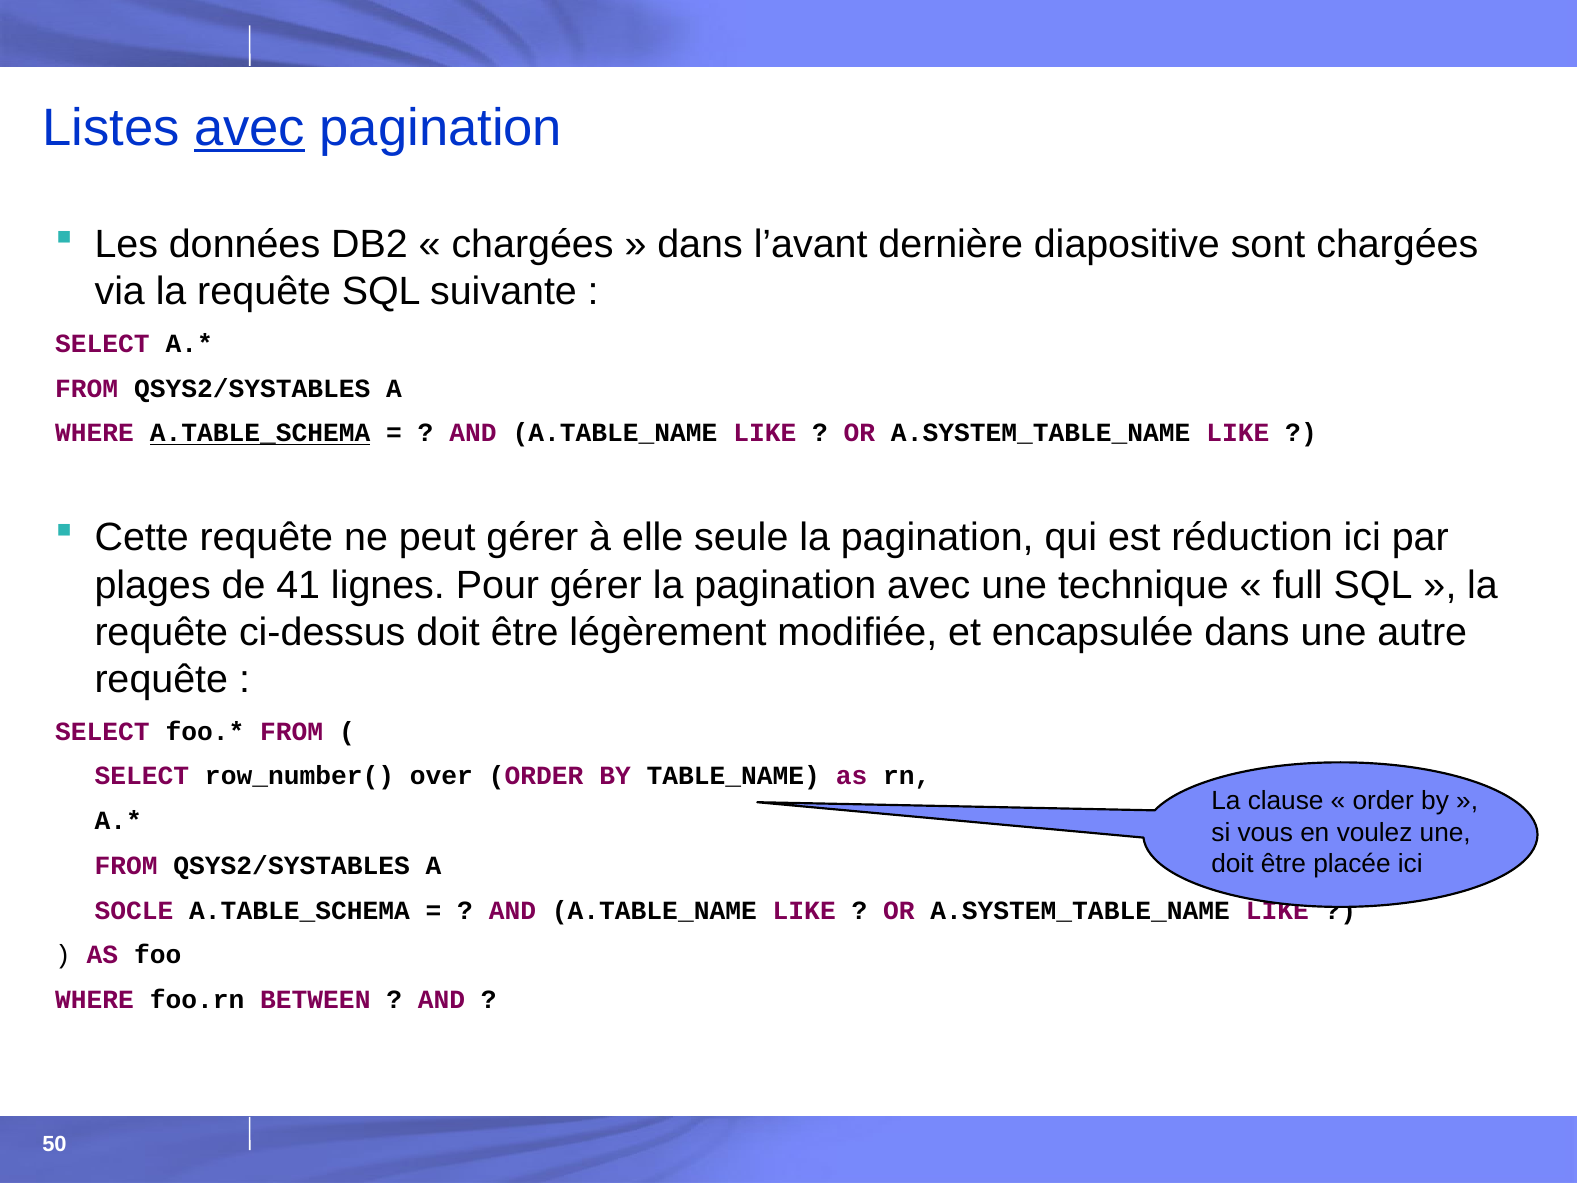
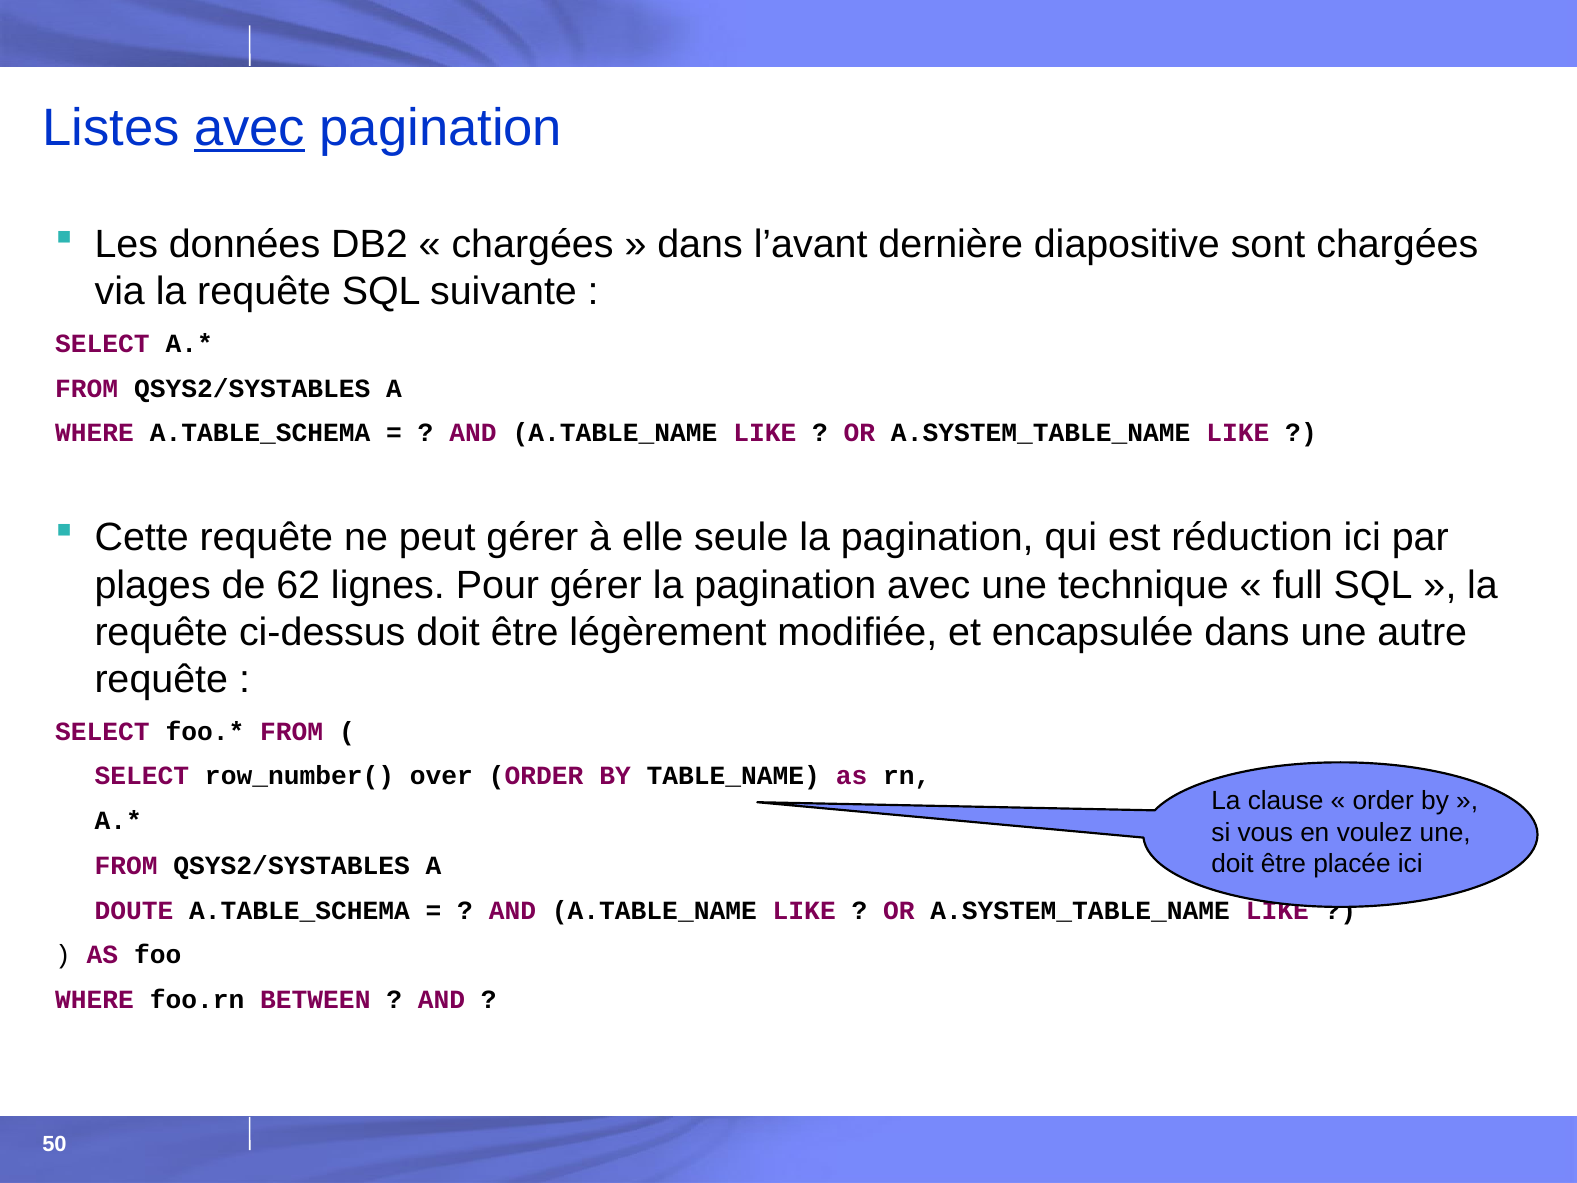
A.TABLE_SCHEMA underline: present -> none (260, 433)
41: 41 -> 62 (298, 585)
SOCLE: SOCLE -> DOUTE (134, 910)
